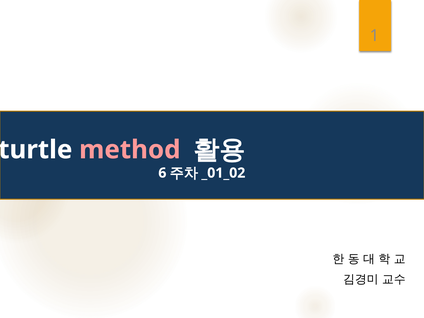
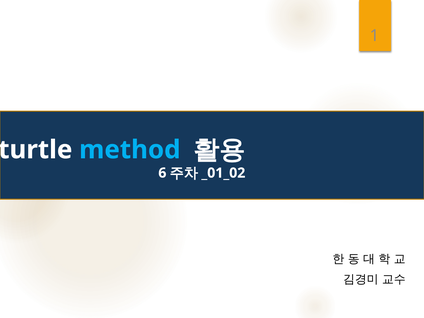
method colour: pink -> light blue (130, 150)
